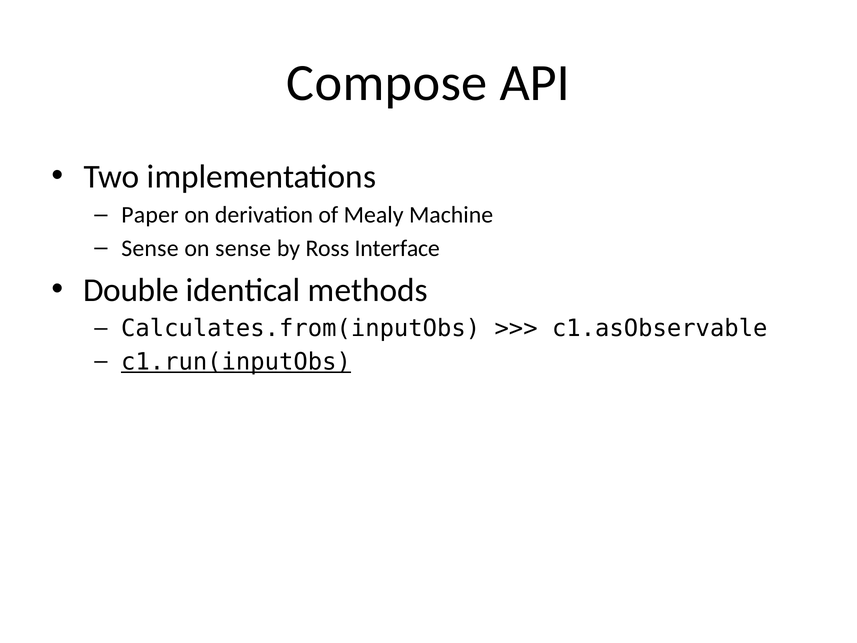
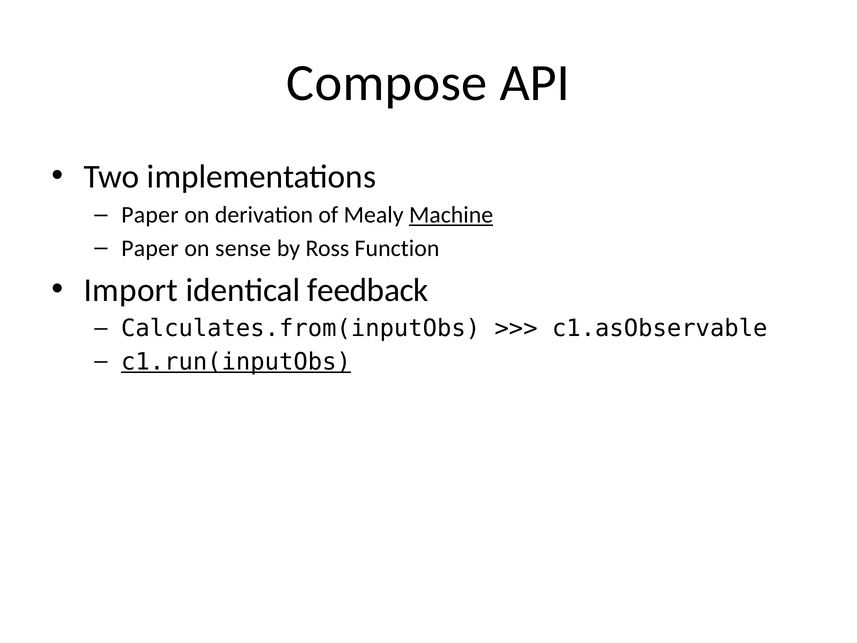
Machine underline: none -> present (451, 215)
Sense: Sense -> Paper (150, 248)
Interface: Interface -> Function (397, 248)
Double: Double -> Import (131, 290)
methods: methods -> feedback (368, 290)
